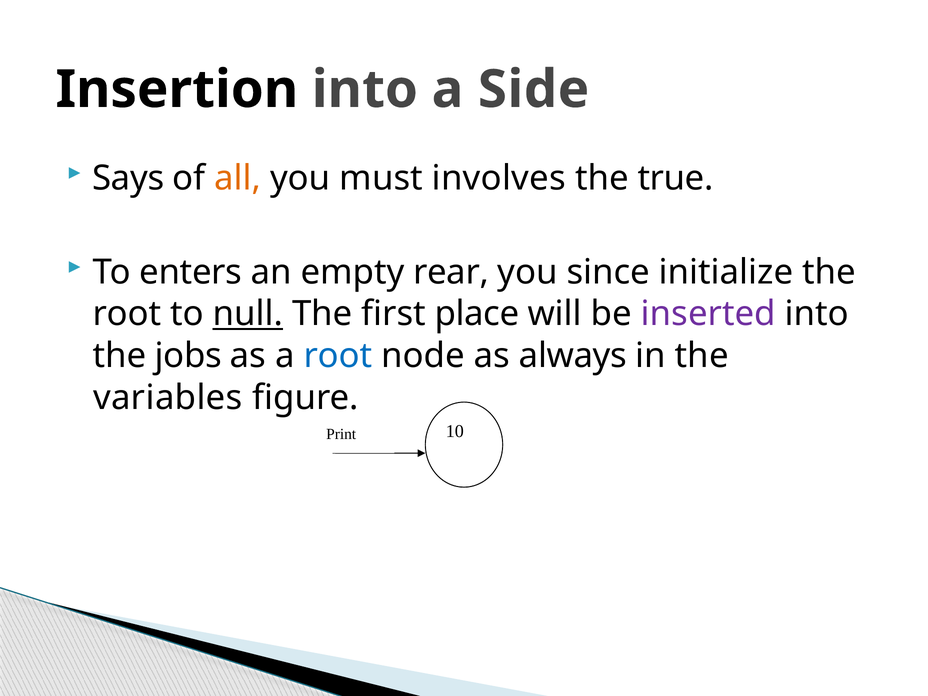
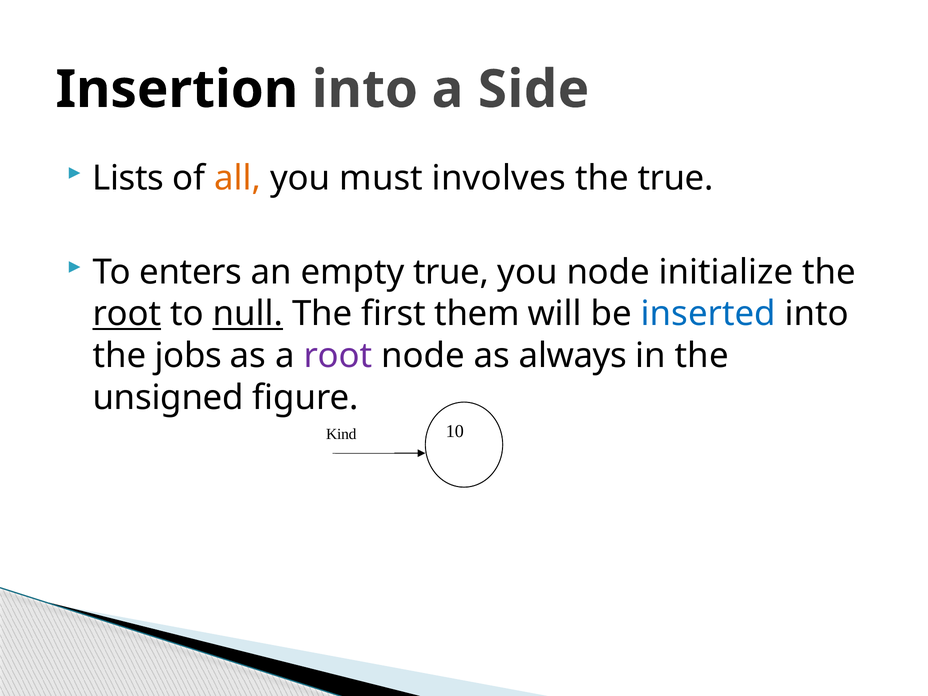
Says: Says -> Lists (128, 178)
empty rear: rear -> true (451, 272)
you since: since -> node (608, 272)
root underline: none -> present (127, 314)
place: place -> them (477, 314)
inserted colour: purple -> blue (708, 314)
root colour: blue -> purple (338, 356)
variables: variables -> unsigned (168, 398)
Print: Print -> Kind (341, 434)
